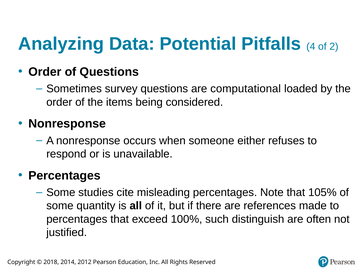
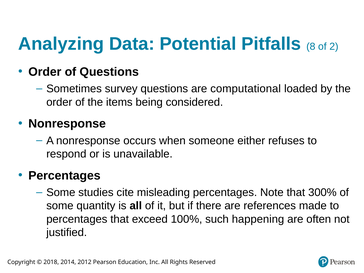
4: 4 -> 8 (311, 47)
105%: 105% -> 300% (322, 192)
distinguish: distinguish -> happening (258, 219)
